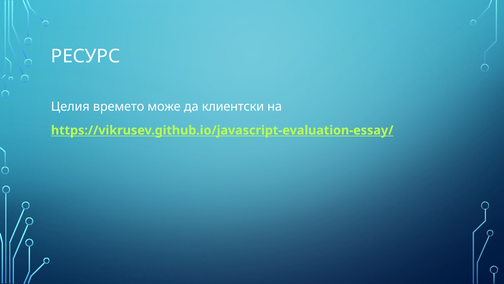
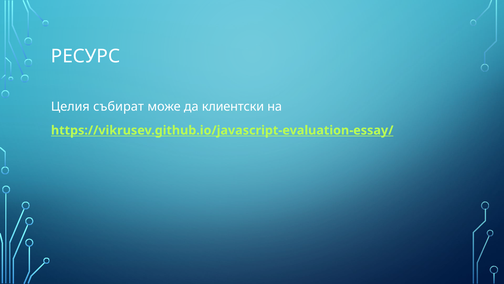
времето: времето -> събират (119, 106)
